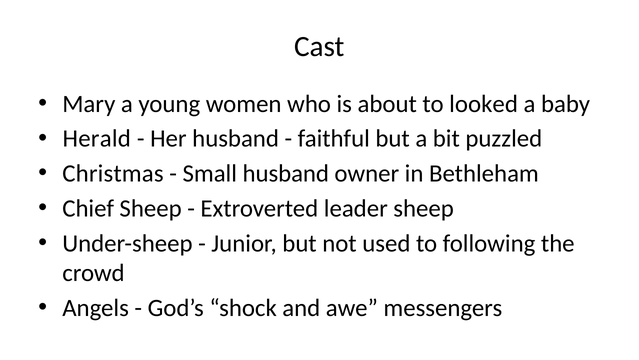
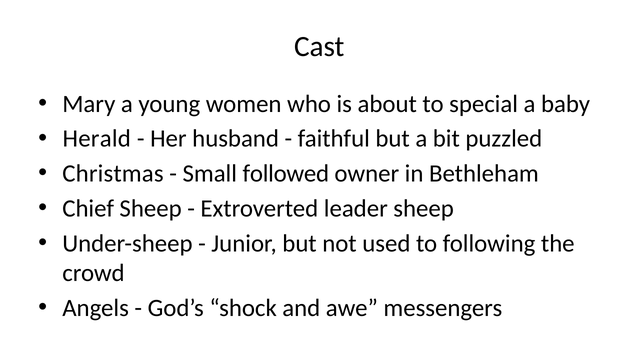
looked: looked -> special (484, 104)
Small husband: husband -> followed (286, 173)
